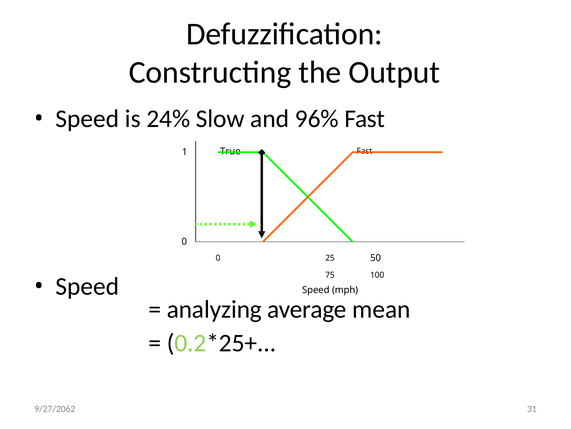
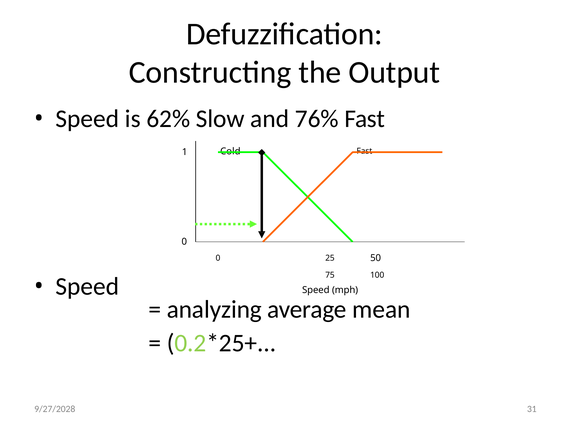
24%: 24% -> 62% (168, 119)
96%: 96% -> 76% (317, 119)
True: True -> Cold (230, 151)
9/27/2062: 9/27/2062 -> 9/27/2028 (55, 408)
